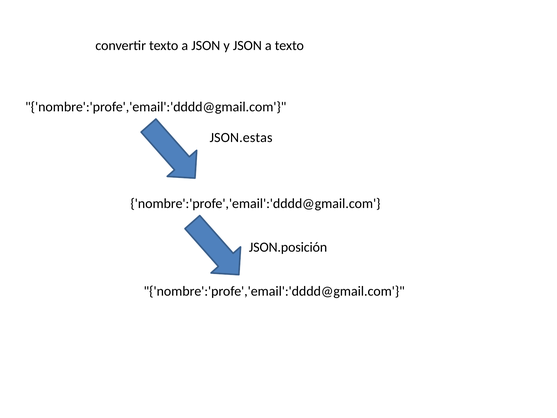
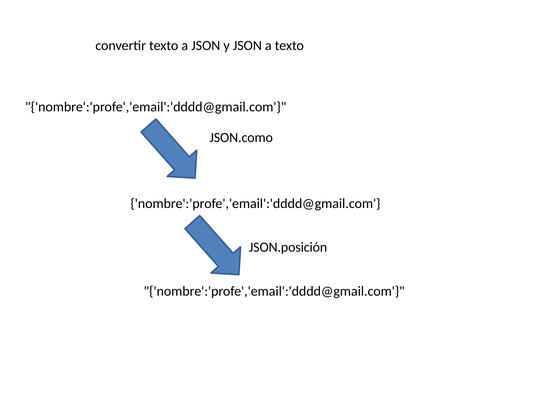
JSON.estas: JSON.estas -> JSON.como (241, 138)
